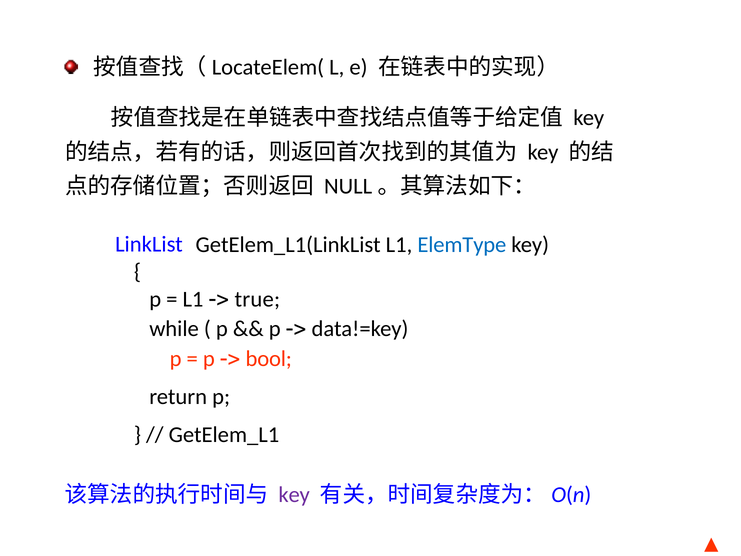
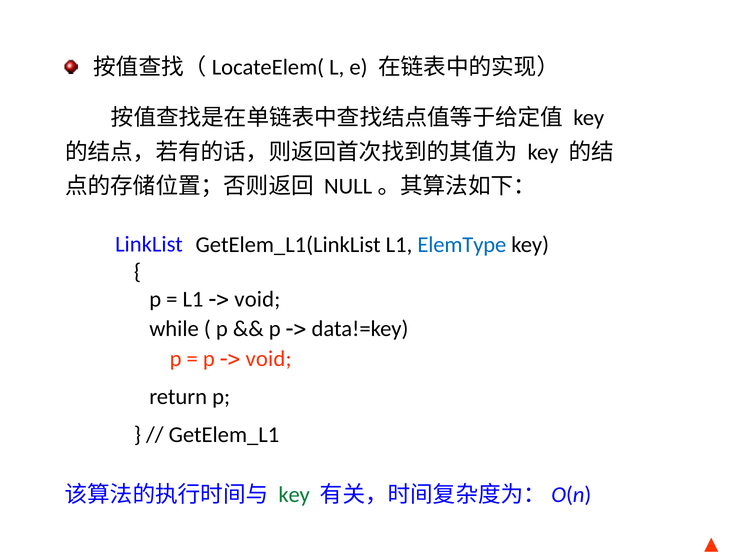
true: true -> void (257, 299)
bool: bool -> void (269, 359)
key colour: purple -> green (294, 495)
